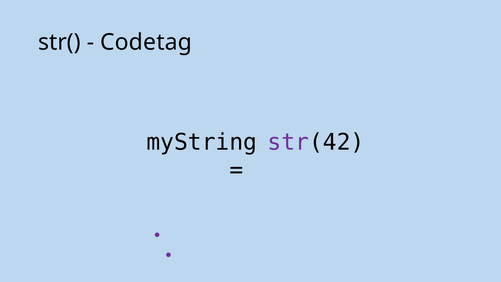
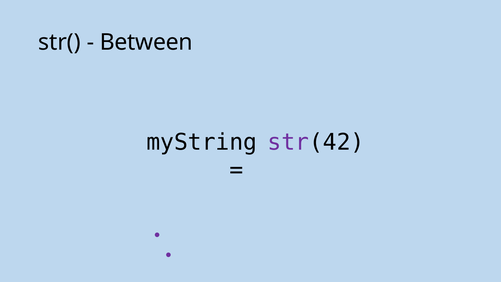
Codetag: Codetag -> Between (146, 42)
